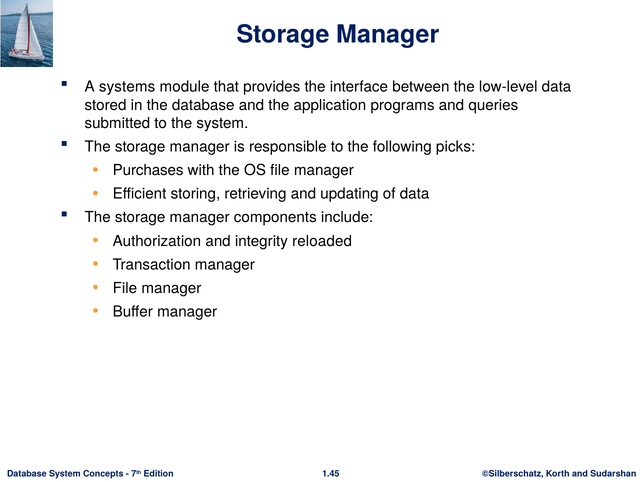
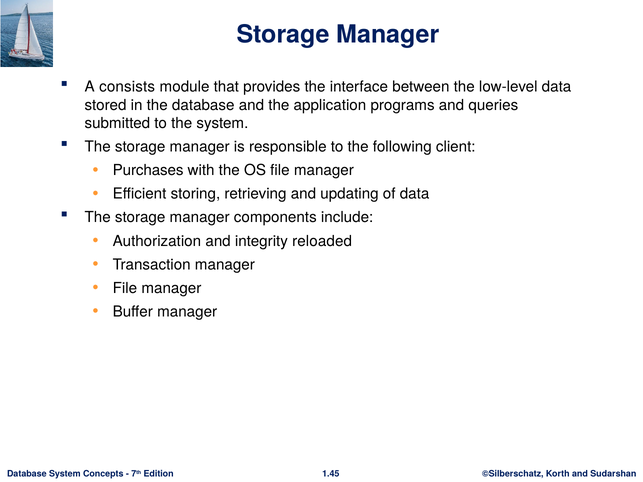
systems: systems -> consists (127, 87)
picks: picks -> client (456, 147)
